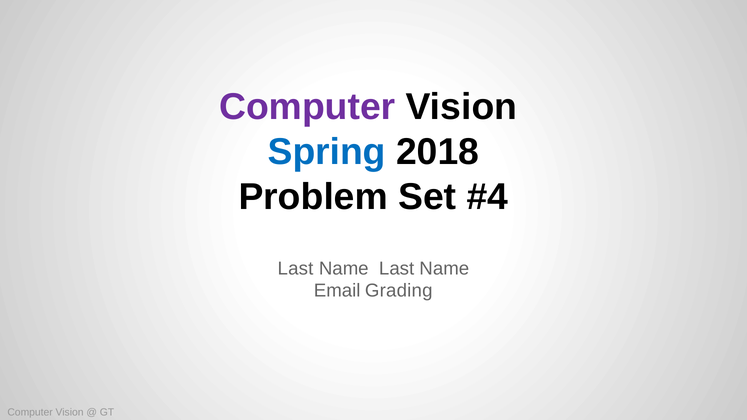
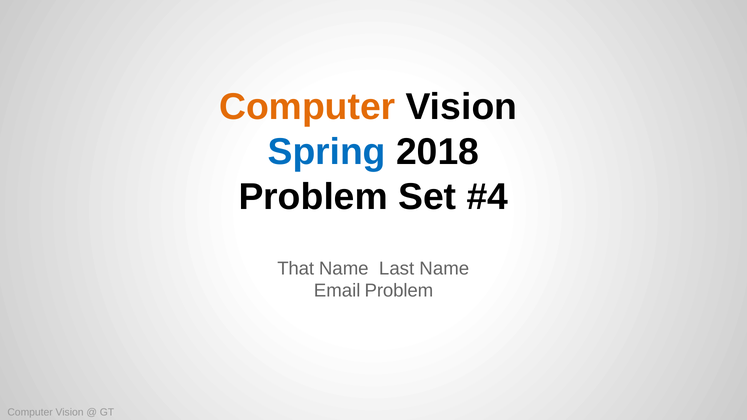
Computer colour: purple -> orange (307, 107)
Last: Last -> That (296, 269)
Email Grading: Grading -> Problem (399, 291)
